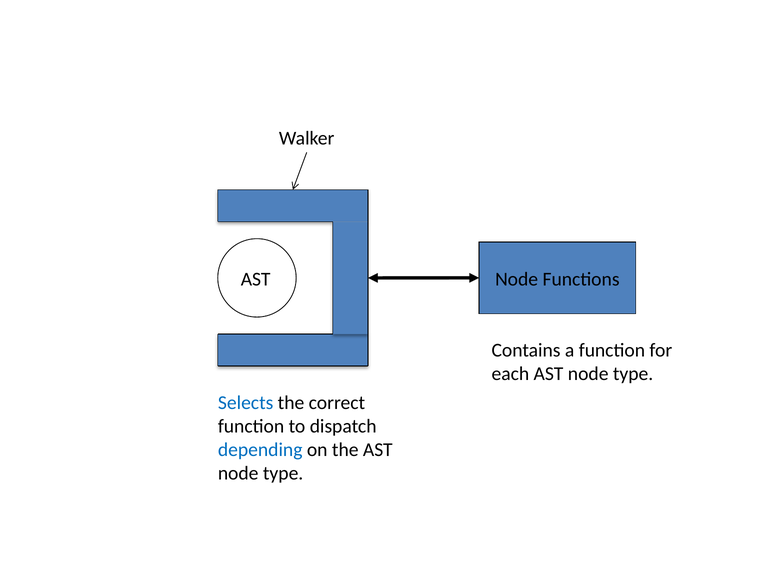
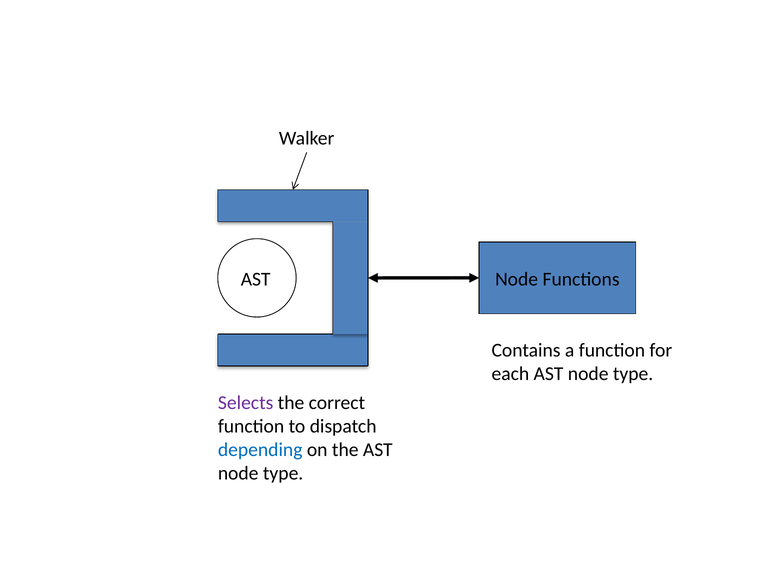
Selects colour: blue -> purple (246, 403)
